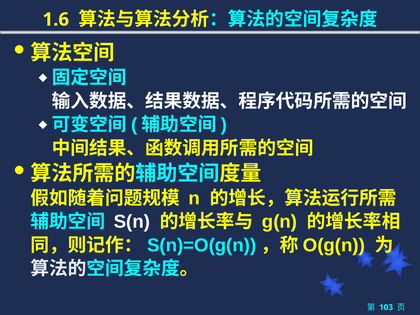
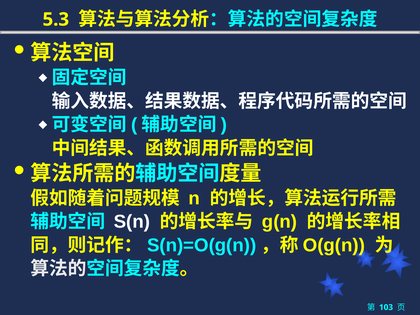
1.6: 1.6 -> 5.3 (56, 19)
